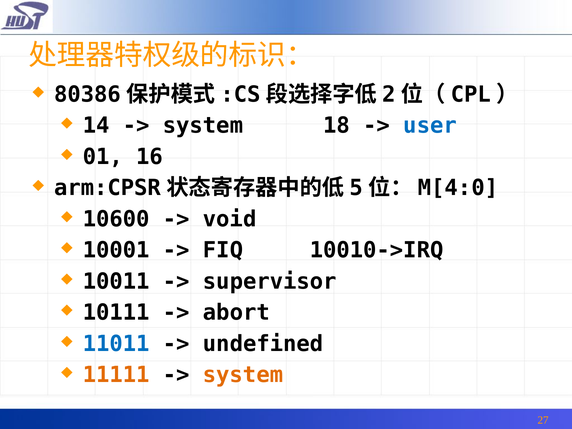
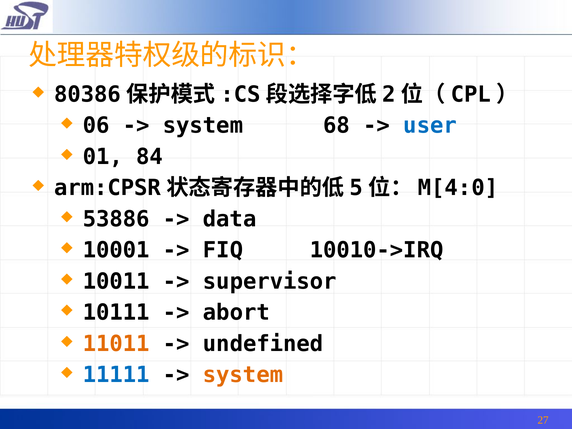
14: 14 -> 06 (96, 126)
18: 18 -> 68 (337, 126)
16: 16 -> 84 (150, 157)
10600: 10600 -> 53886 (116, 219)
void: void -> data (230, 219)
11011 colour: blue -> orange (116, 344)
11111 colour: orange -> blue (116, 375)
